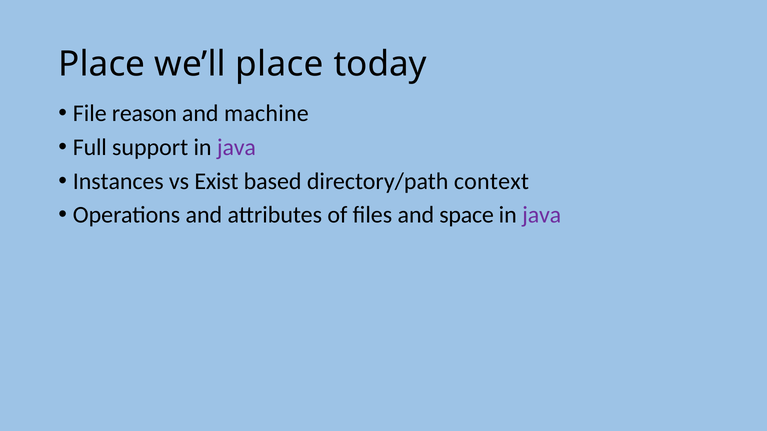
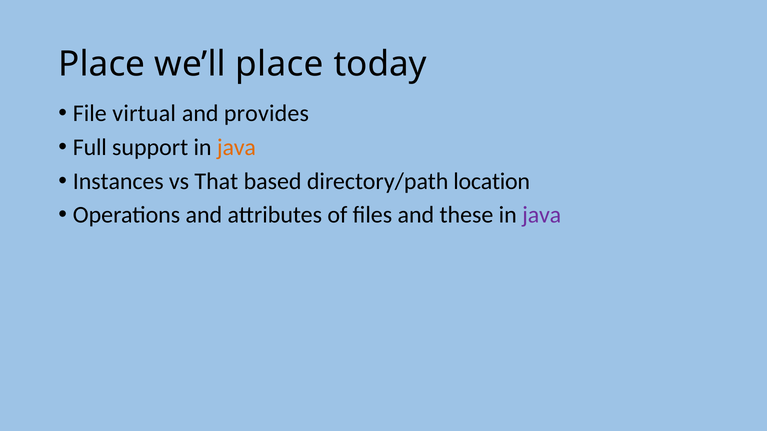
reason: reason -> virtual (144, 114)
machine: machine -> provides (266, 114)
java colour: purple -> orange (236, 147)
Exist: Exist -> That (216, 181)
context: context -> location (492, 181)
space: space -> these (466, 215)
